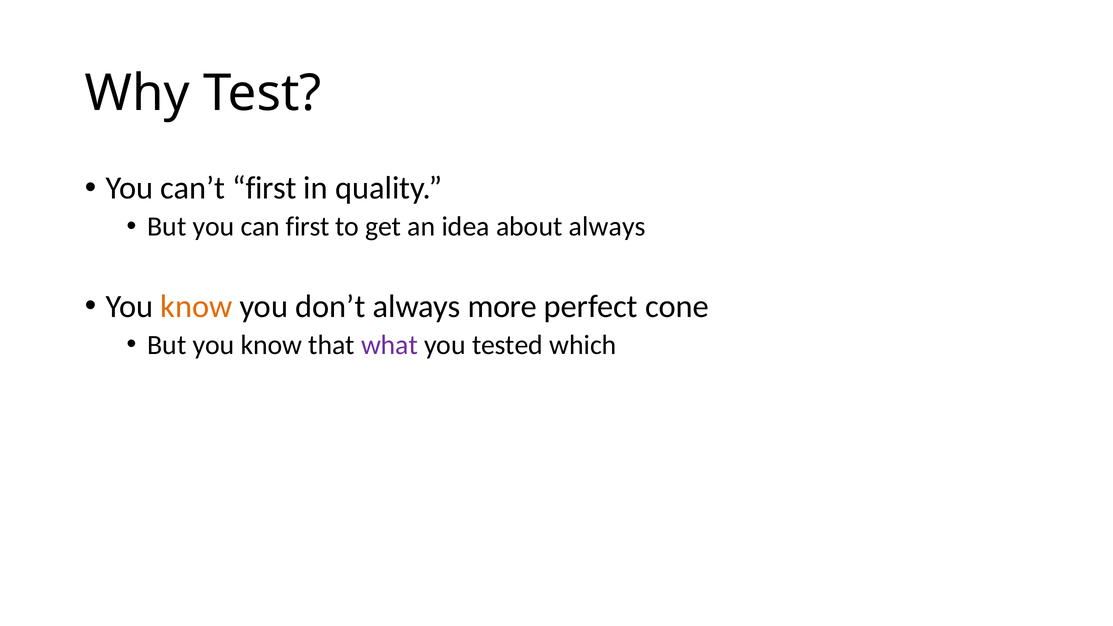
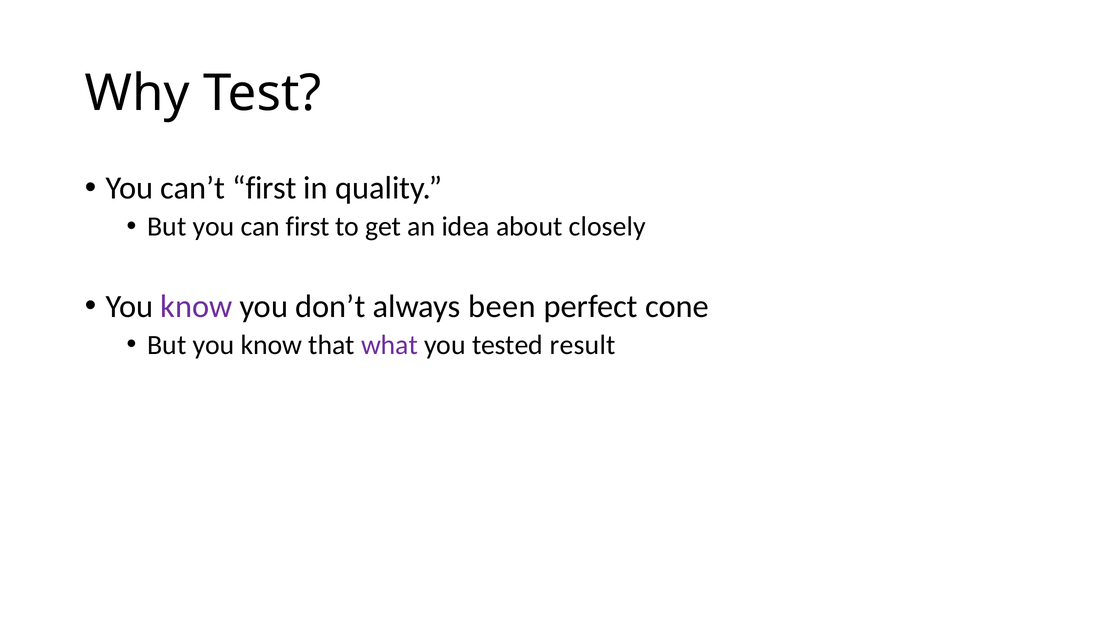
about always: always -> closely (607, 227)
know colour: orange -> purple (196, 306)
more: more -> been (502, 306)
which: which -> result (583, 345)
